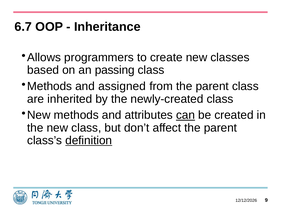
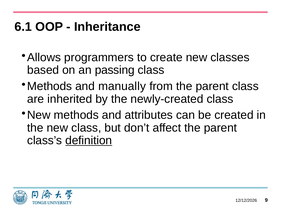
6.7: 6.7 -> 6.1 (23, 27)
assigned: assigned -> manually (122, 86)
can underline: present -> none (186, 115)
